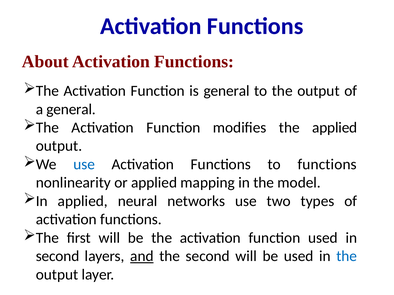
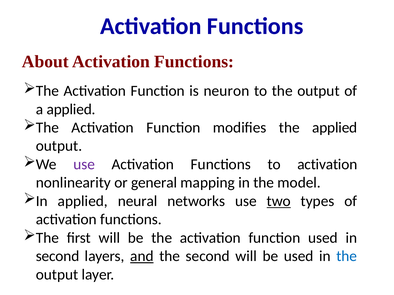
is general: general -> neuron (226, 91)
a general: general -> applied (71, 109)
use colour: blue -> purple (84, 165)
to functions: functions -> activation (327, 165)
or applied: applied -> general (154, 183)
two underline: none -> present (279, 201)
